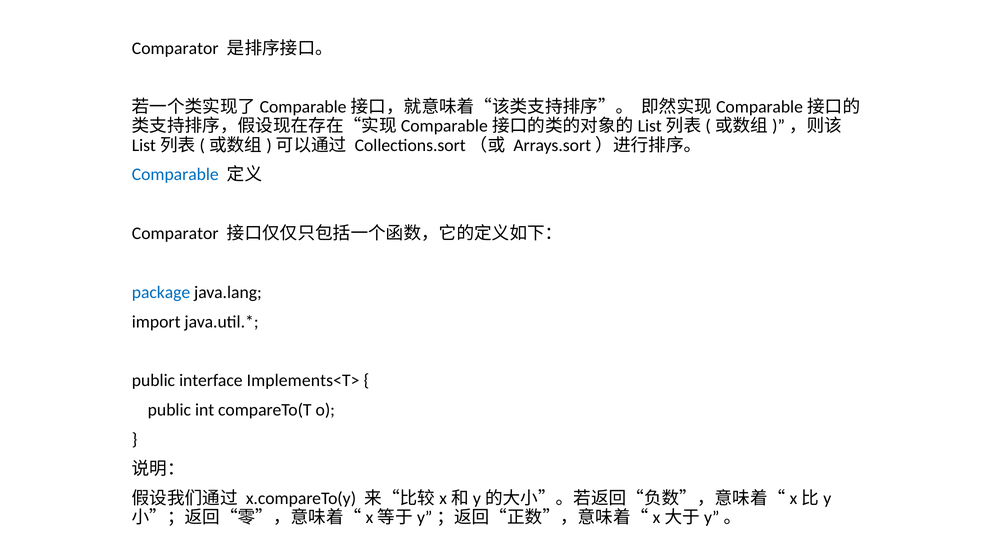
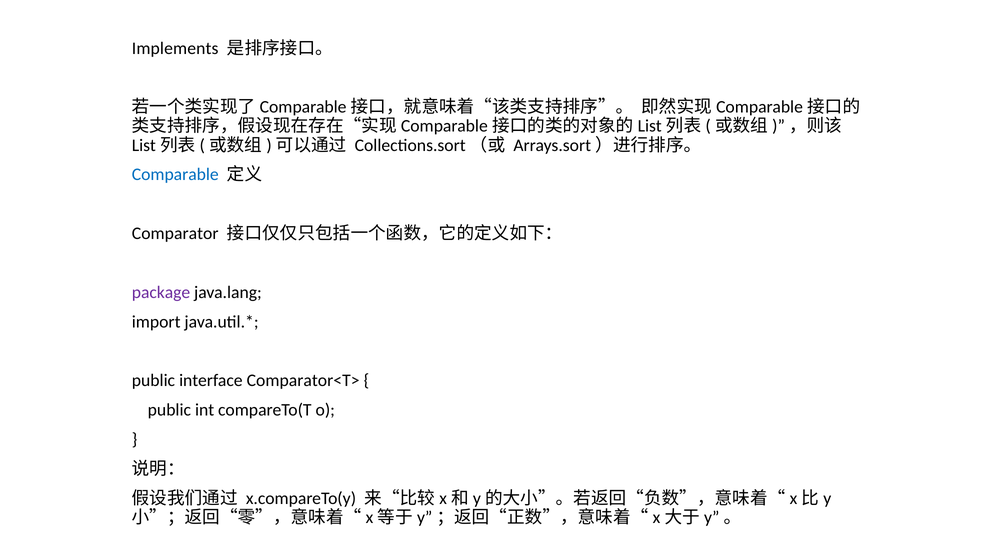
Comparator: Comparator -> Implements (175, 48)
package colour: blue -> purple (161, 292)
Implements<T>: Implements<T> -> Comparator<T> (303, 380)
